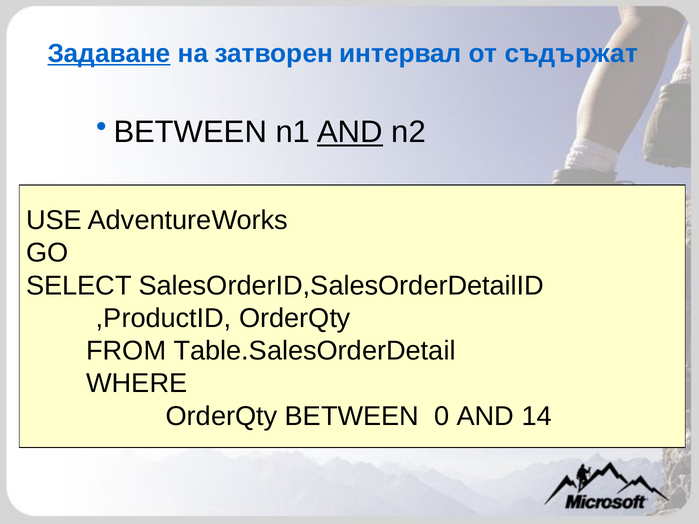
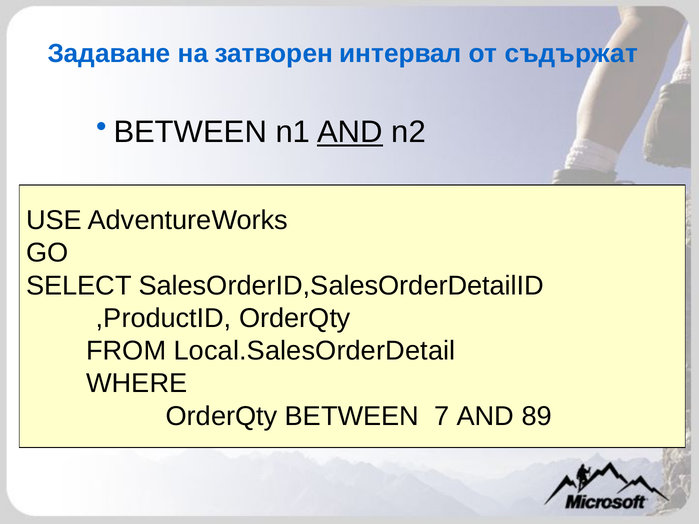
Задаване underline: present -> none (109, 53)
Table.SalesOrderDetail: Table.SalesOrderDetail -> Local.SalesOrderDetail (315, 351)
0: 0 -> 7 (442, 416)
14: 14 -> 89 (537, 416)
